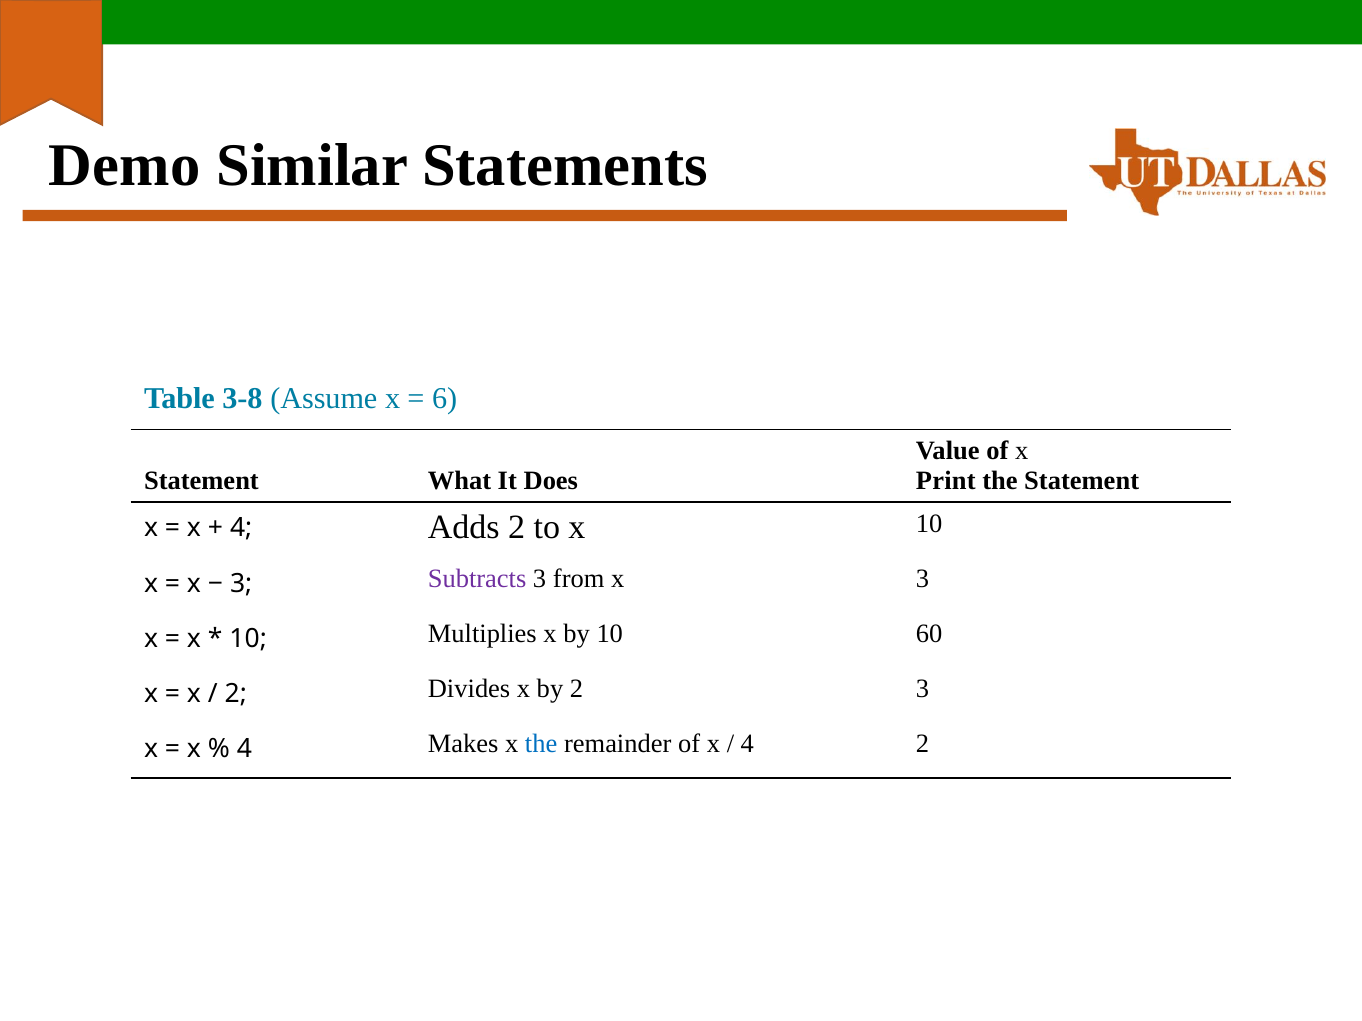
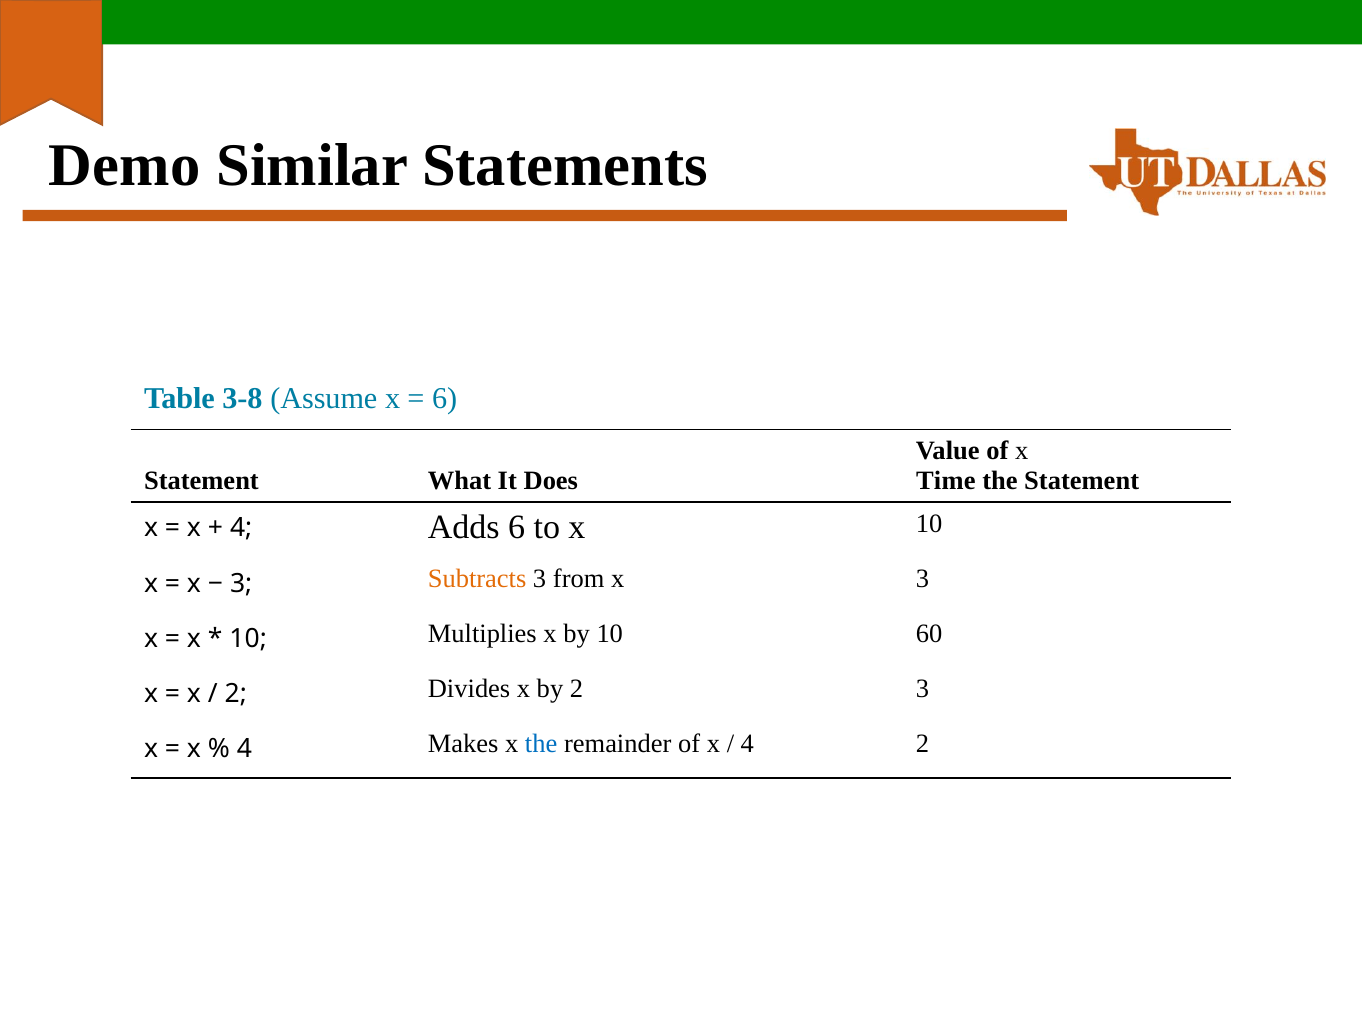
Print: Print -> Time (946, 481)
Adds 2: 2 -> 6 (517, 528)
Subtracts colour: purple -> orange (477, 579)
